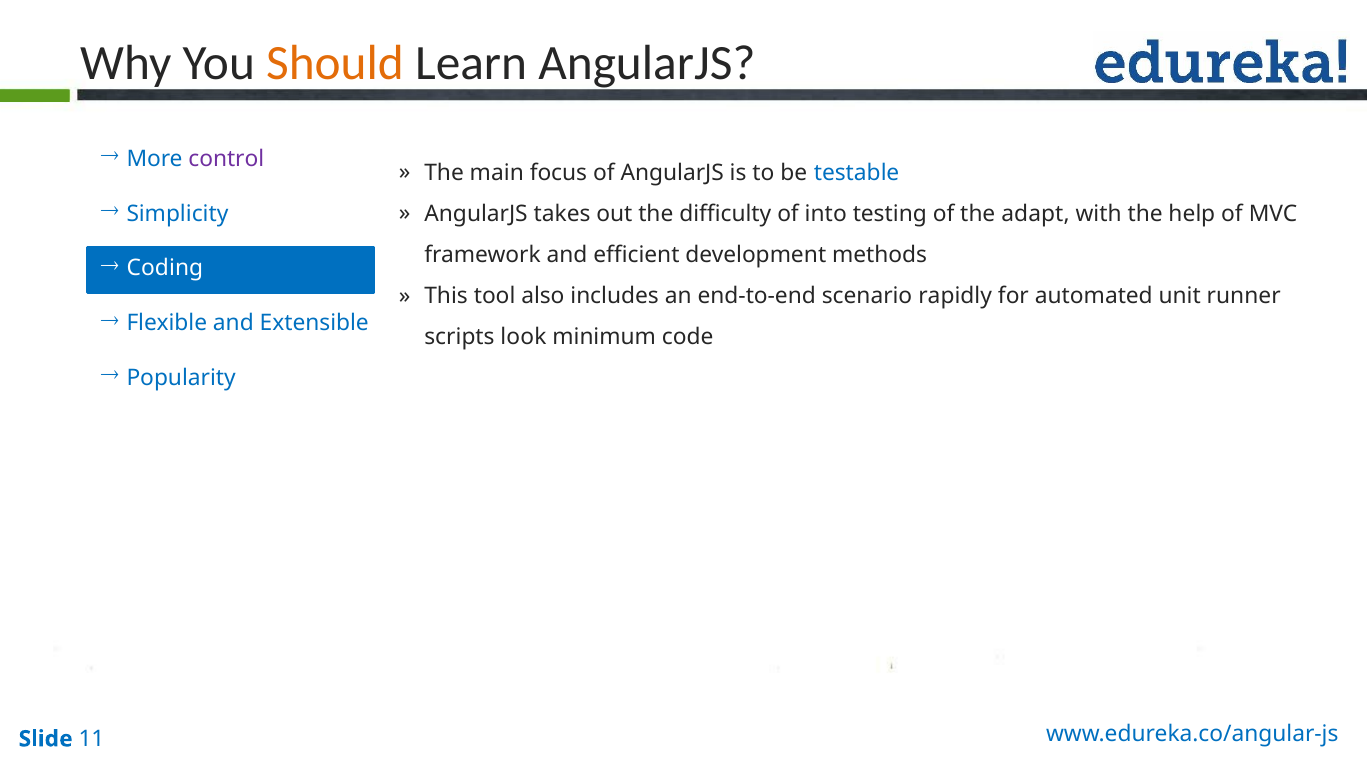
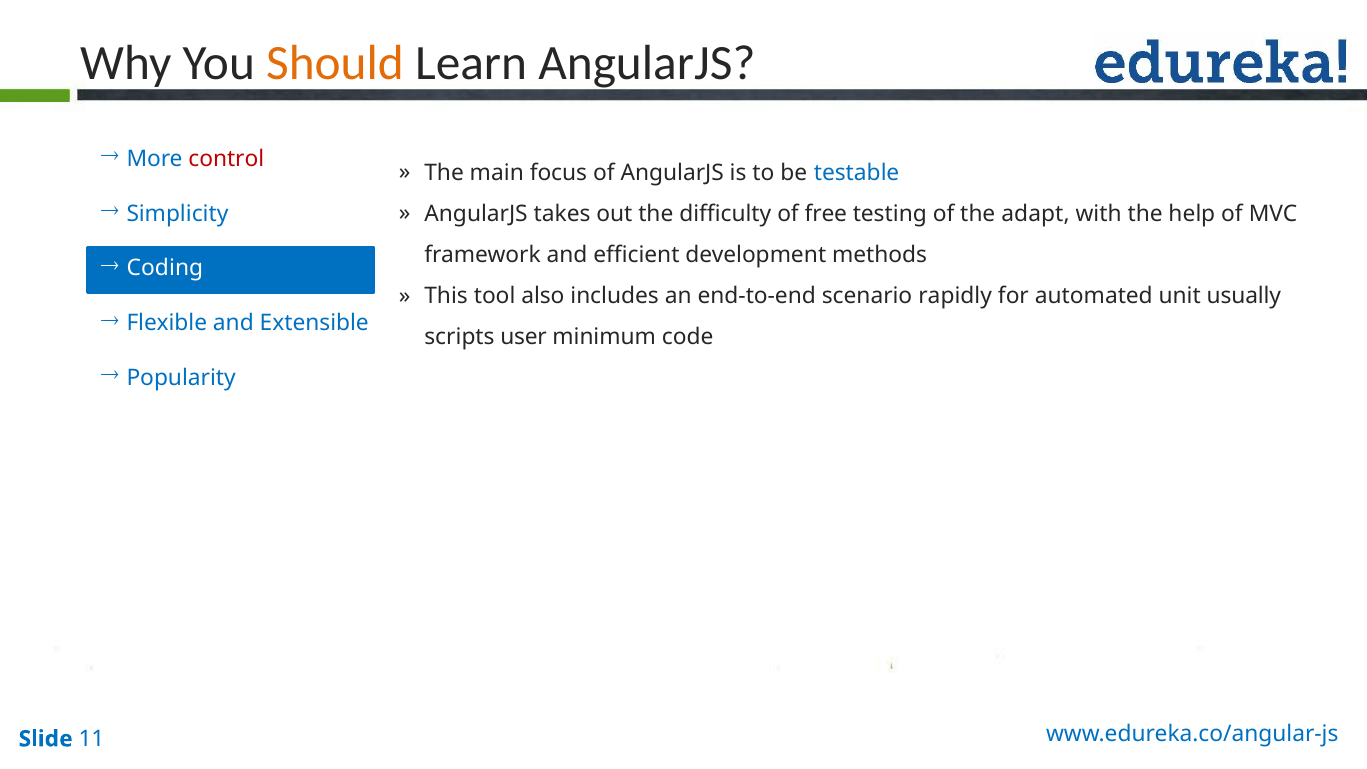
control colour: purple -> red (226, 159)
into: into -> free (826, 214)
runner: runner -> usually (1244, 296)
look: look -> user (524, 337)
